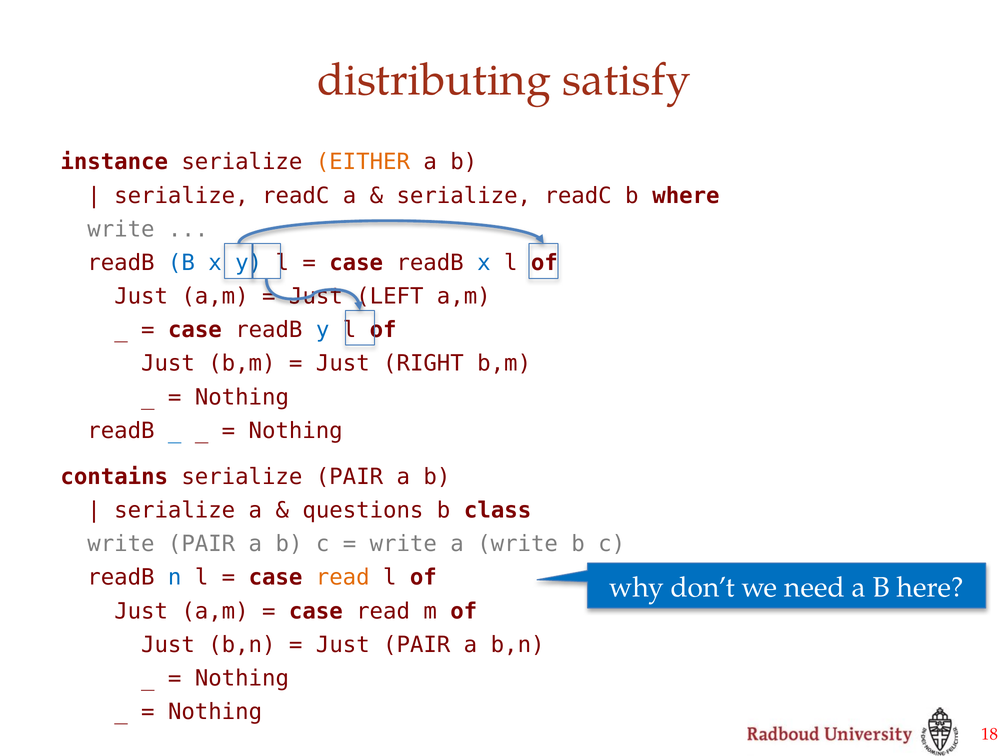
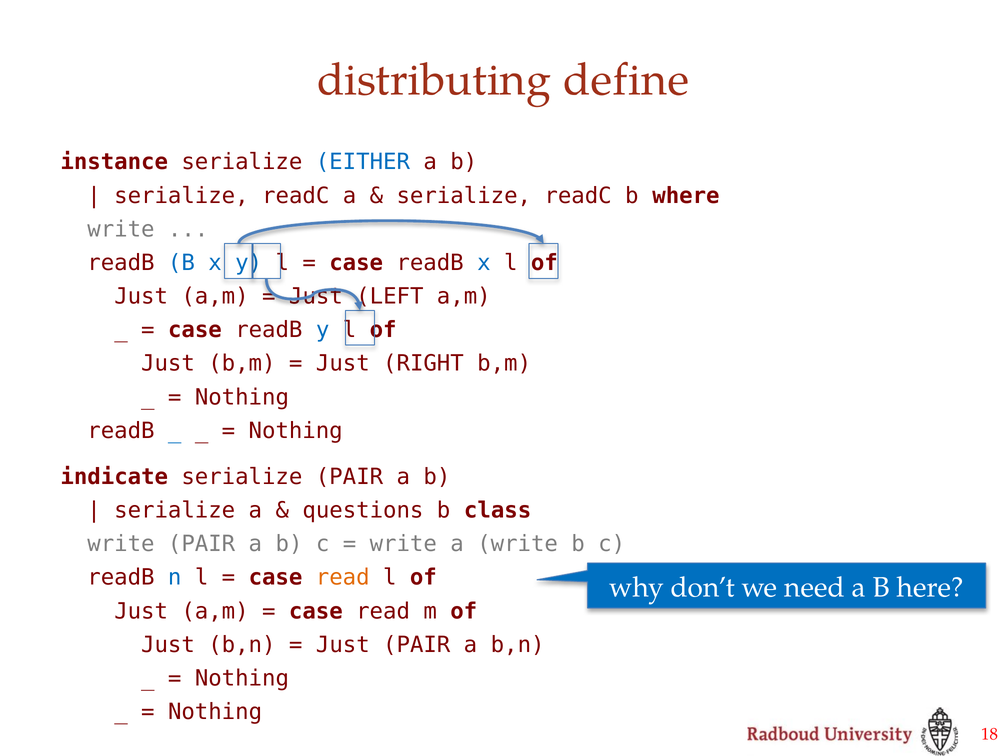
satisfy: satisfy -> define (626, 80)
EITHER colour: orange -> blue (363, 162)
contains: contains -> indicate (114, 477)
